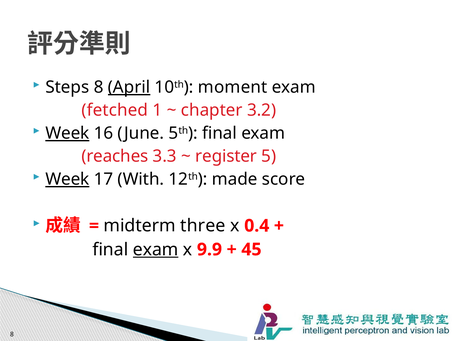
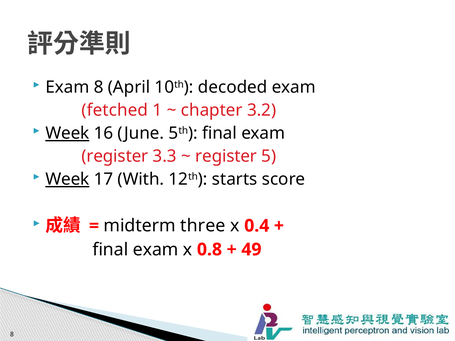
Steps: Steps -> Exam (67, 87)
April underline: present -> none (129, 87)
moment: moment -> decoded (233, 87)
reaches: reaches -> register (115, 156)
made: made -> starts (235, 179)
exam underline: present -> none (156, 250)
9.9: 9.9 -> 0.8 (209, 250)
45: 45 -> 49 (251, 250)
